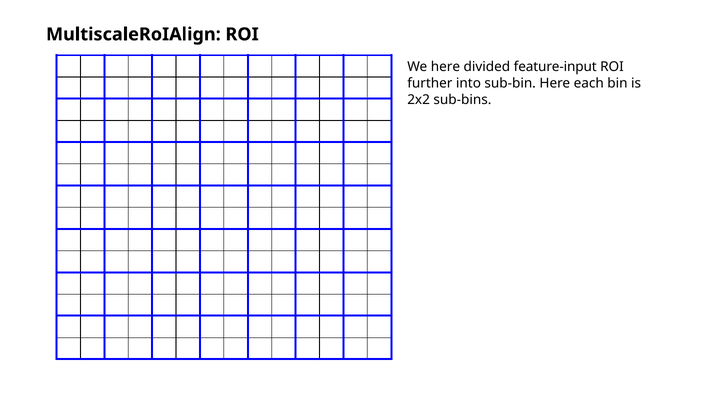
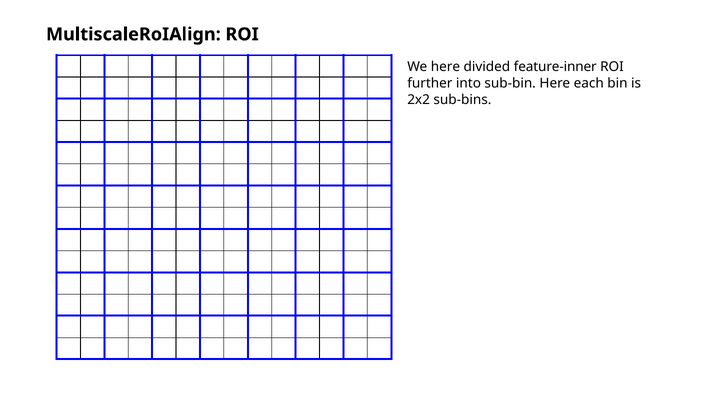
feature-input: feature-input -> feature-inner (555, 67)
